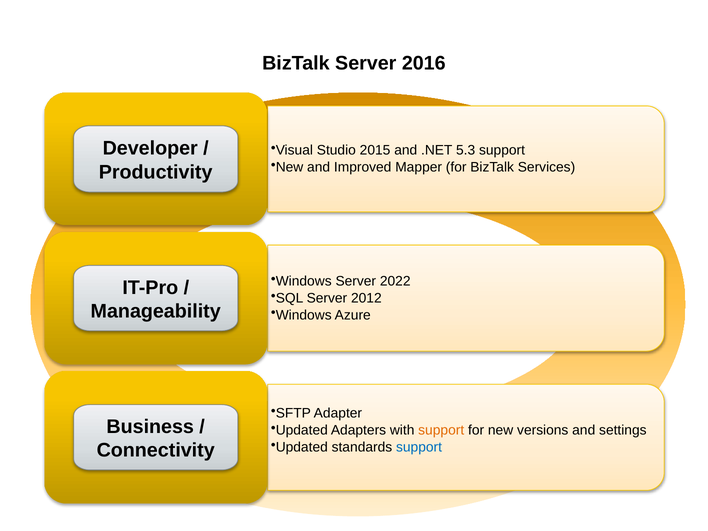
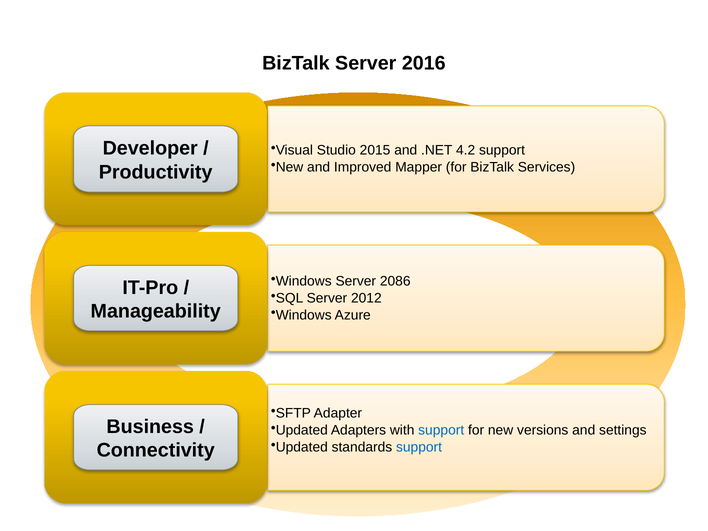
5.3: 5.3 -> 4.2 (466, 150)
2022: 2022 -> 2086 (395, 281)
support colour: orange -> blue (441, 430)
